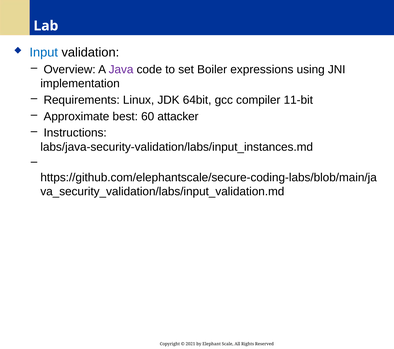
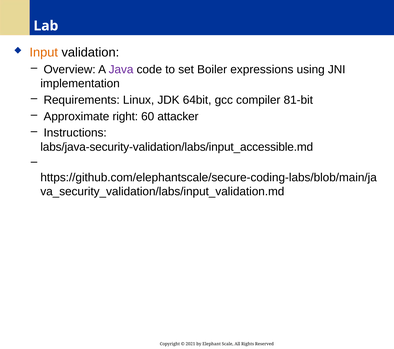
Input colour: blue -> orange (44, 52)
11-bit: 11-bit -> 81-bit (298, 100)
best: best -> right (125, 116)
labs/java-security-validation/labs/input_instances.md: labs/java-security-validation/labs/input_instances.md -> labs/java-security-validation/labs/input_accessible.md (177, 147)
